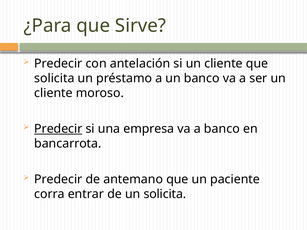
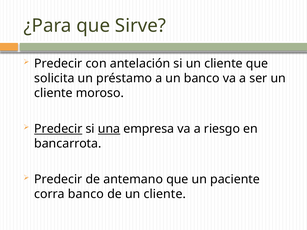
una underline: none -> present (109, 129)
a banco: banco -> riesgo (222, 129)
corra entrar: entrar -> banco (86, 194)
de un solicita: solicita -> cliente (165, 194)
